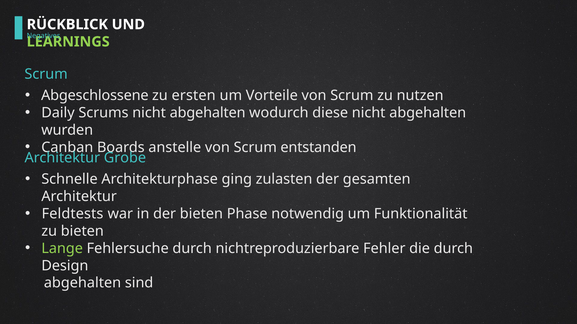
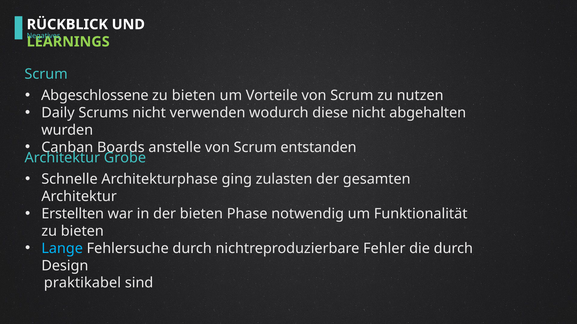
ersten: ersten -> bieten (194, 96)
Scrums nicht abgehalten: abgehalten -> verwenden (208, 113)
Feldtests: Feldtests -> Erstellten (73, 214)
Lange colour: light green -> light blue (62, 249)
abgehalten: abgehalten -> praktikabel (82, 283)
